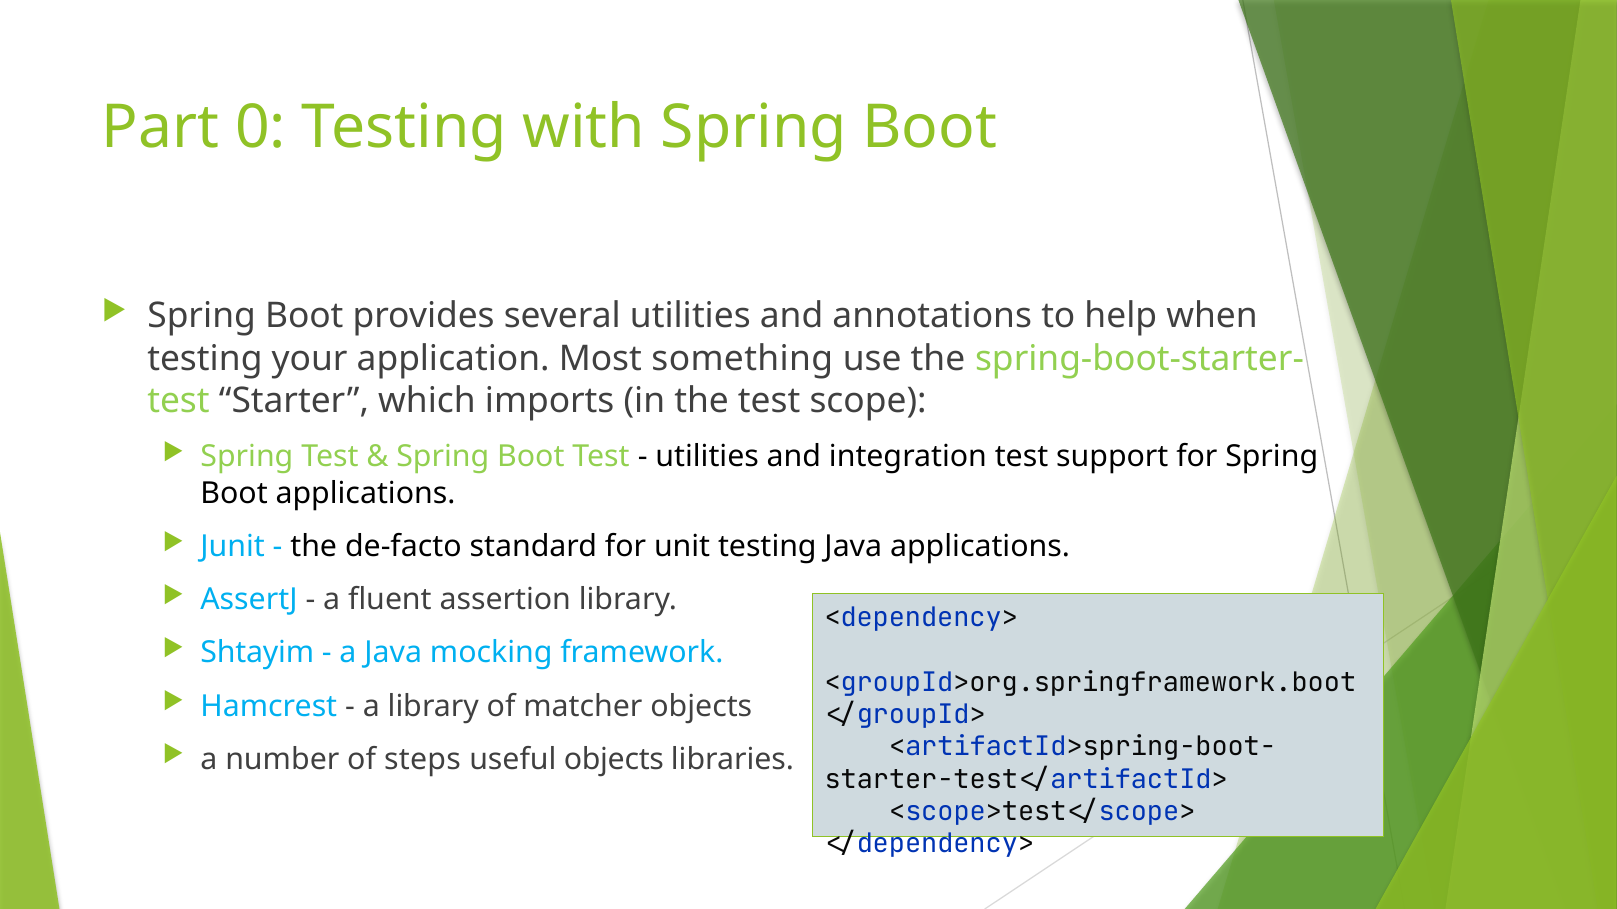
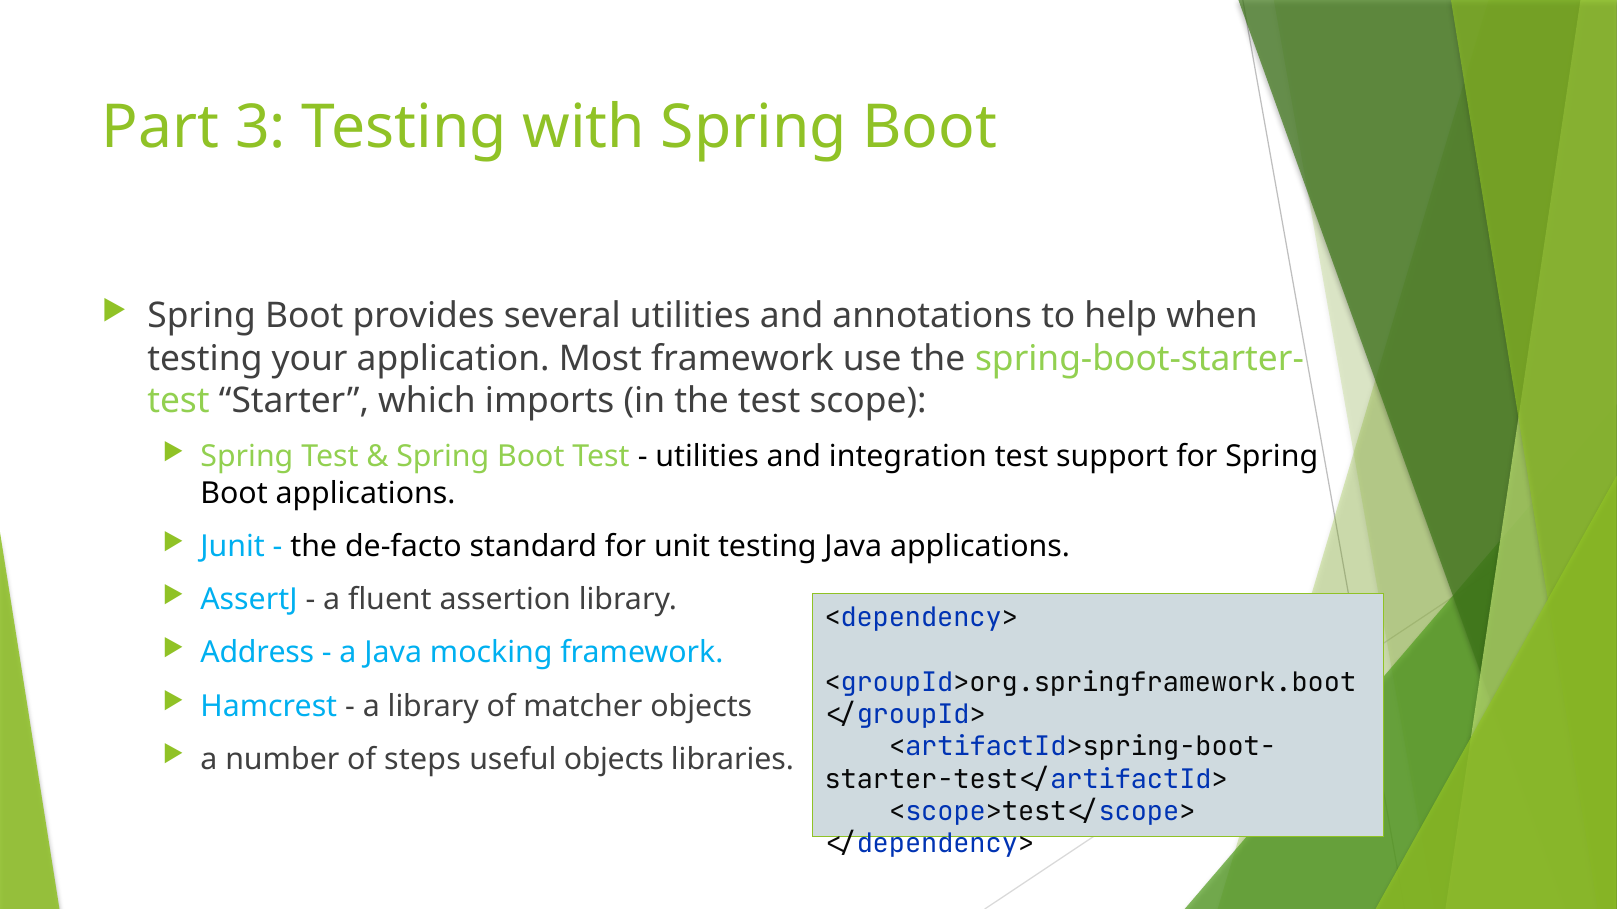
0: 0 -> 3 (261, 128)
Most something: something -> framework (742, 359)
Shtayim: Shtayim -> Address (257, 653)
